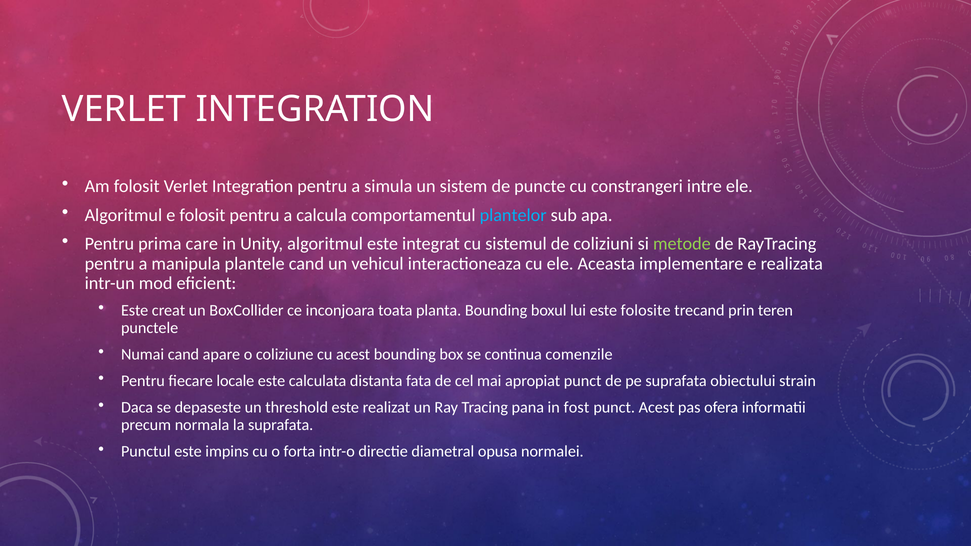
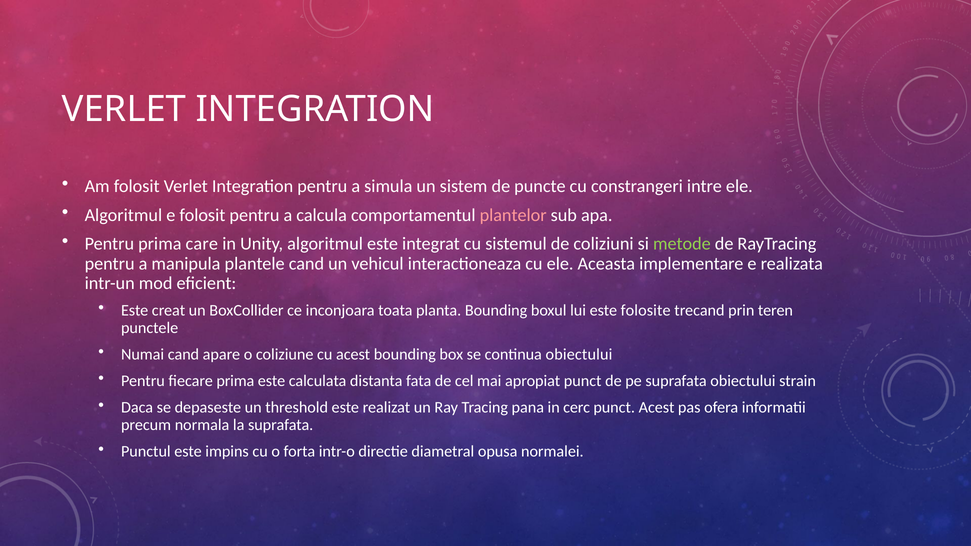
plantelor colour: light blue -> pink (513, 215)
continua comenzile: comenzile -> obiectului (579, 355)
fiecare locale: locale -> prima (235, 381)
fost: fost -> cerc (577, 408)
